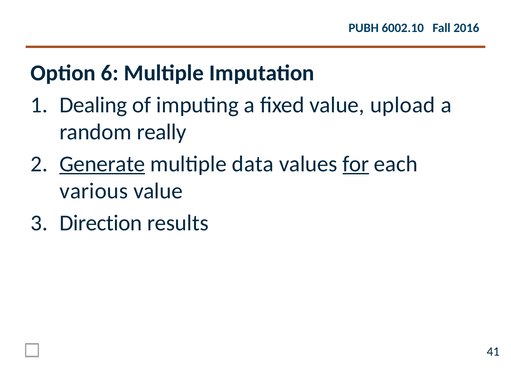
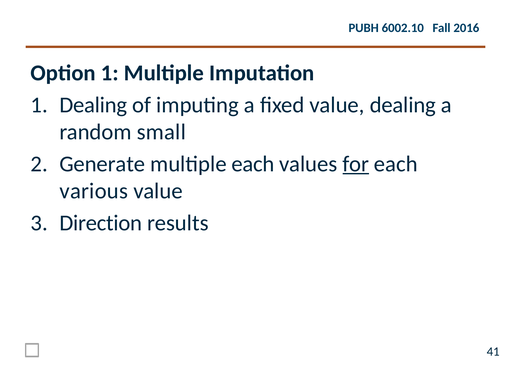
Option 6: 6 -> 1 (110, 73)
value upload: upload -> dealing (403, 105)
really: really -> small (161, 132)
Generate underline: present -> none (102, 164)
multiple data: data -> each (253, 164)
